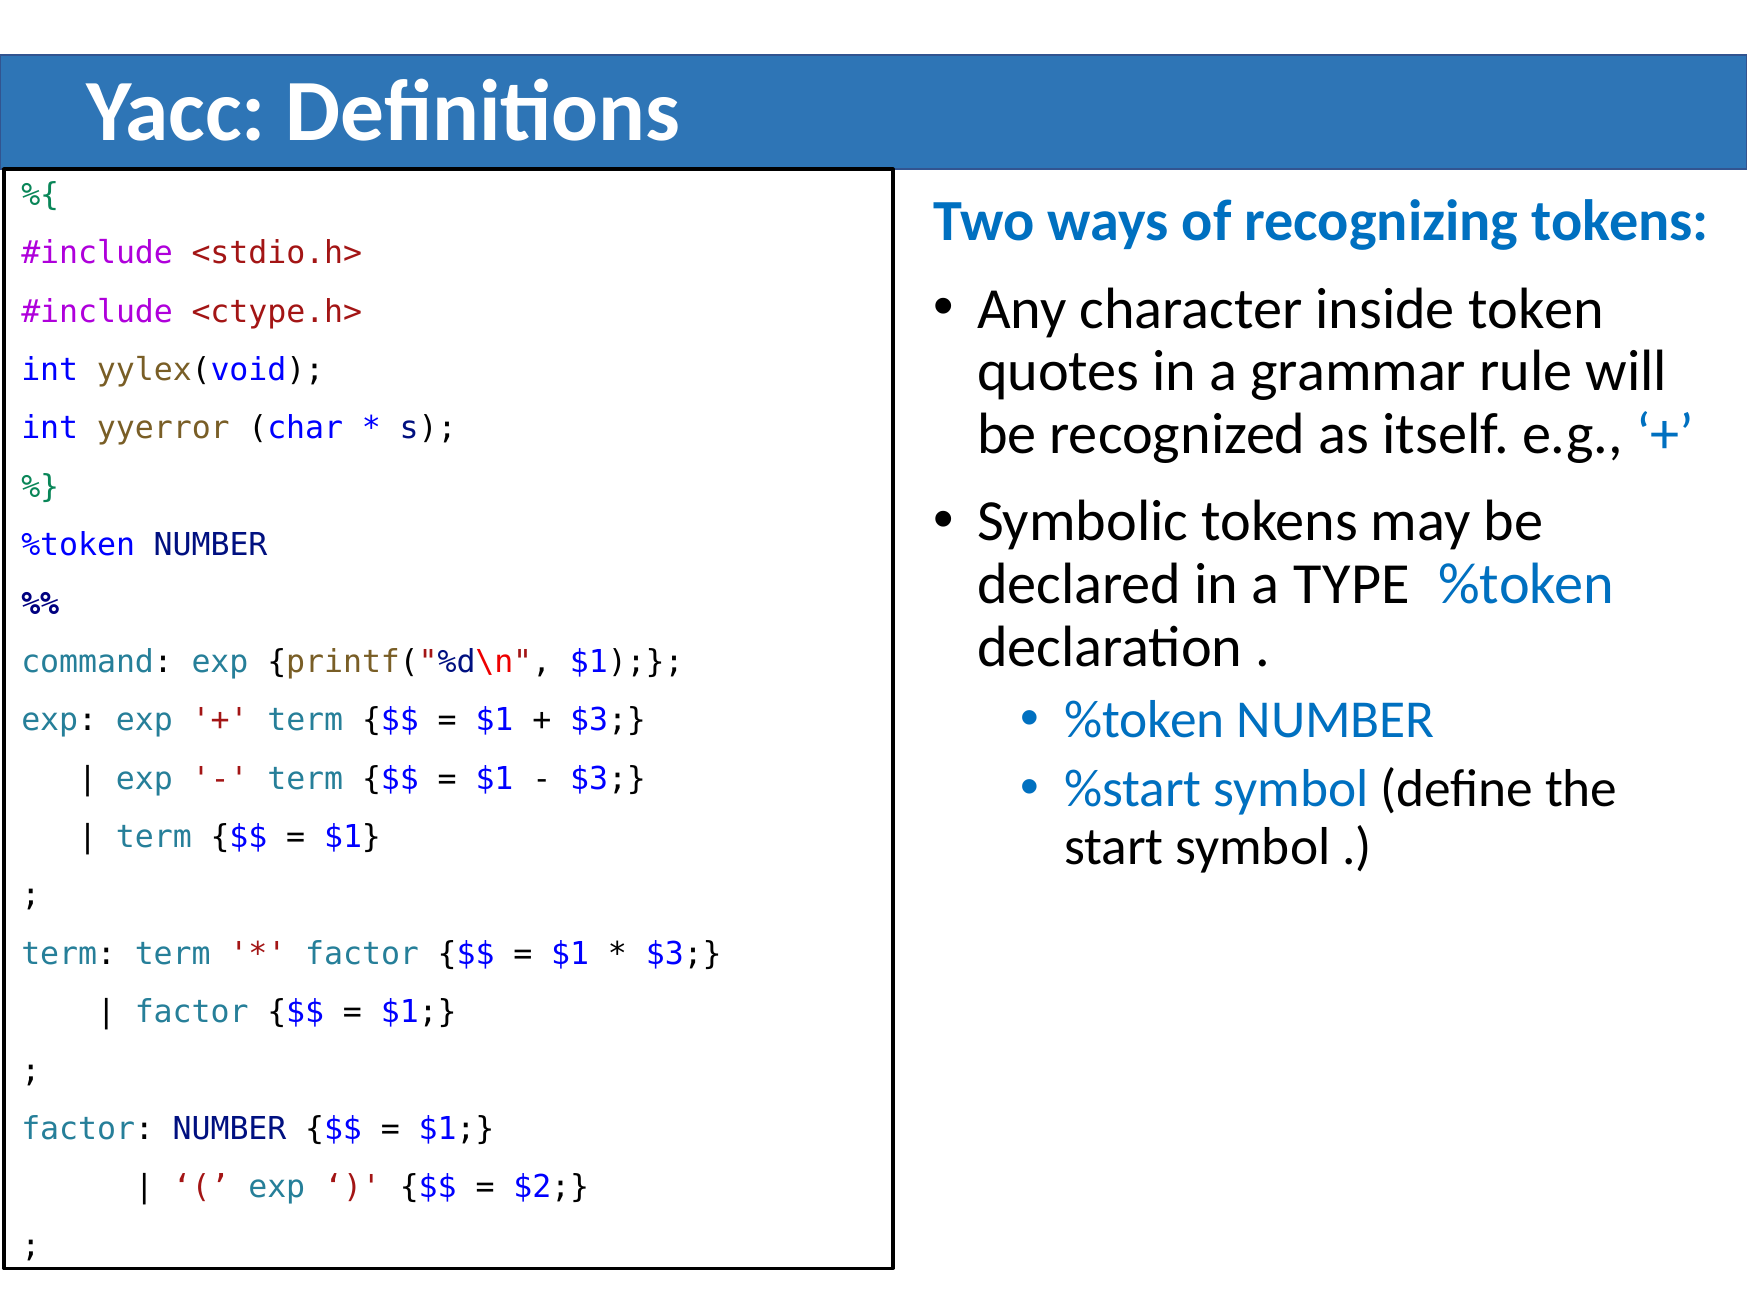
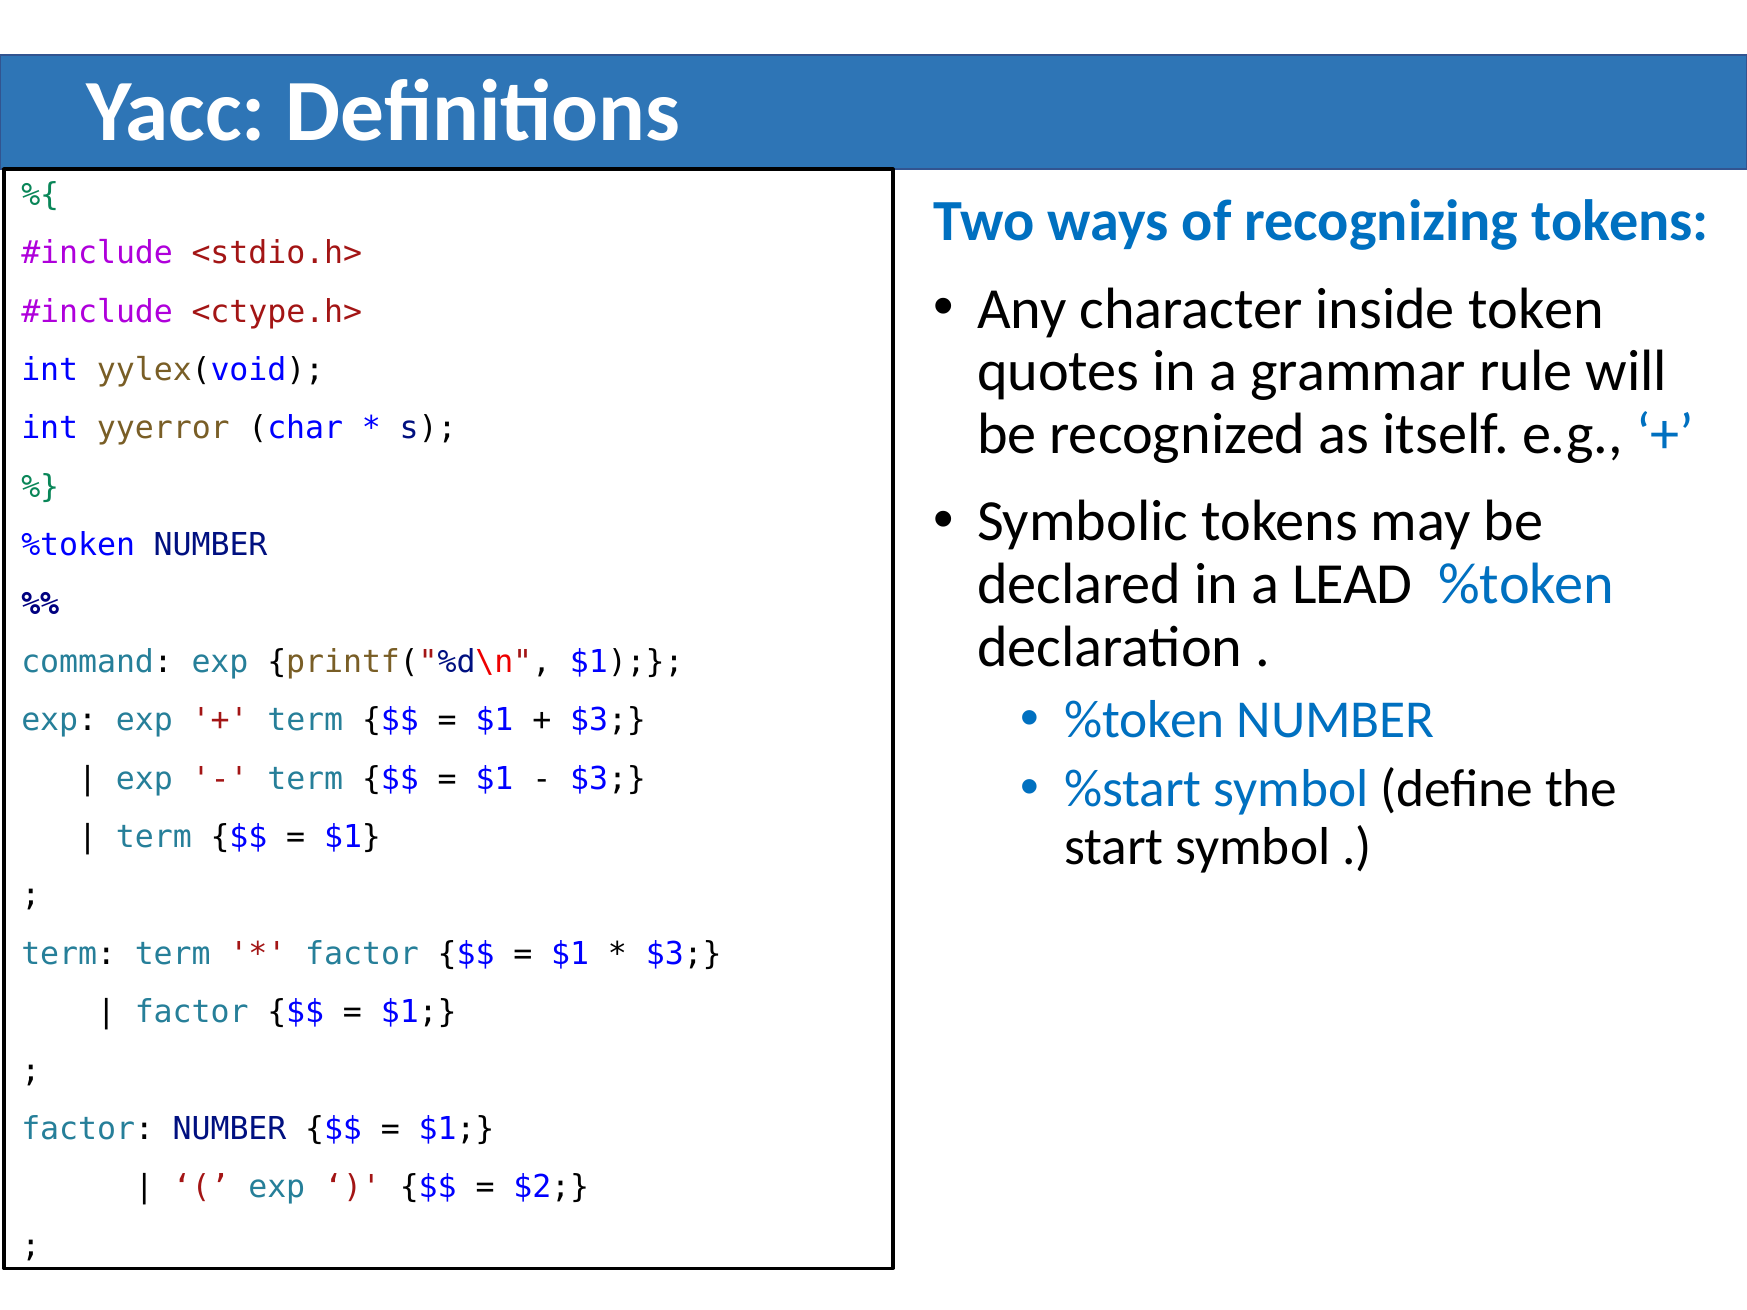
TYPE: TYPE -> LEAD (1352, 585)
